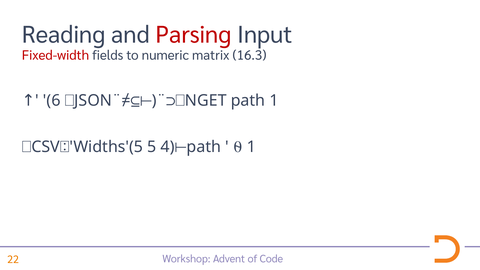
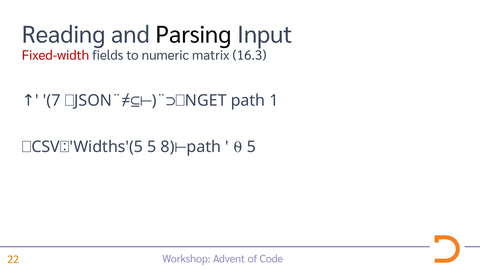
Parsing colour: red -> black (193, 35)
6: 6 -> 7 (52, 100)
4: 4 -> 8 (168, 147)
1: 1 -> 5 (251, 147)
